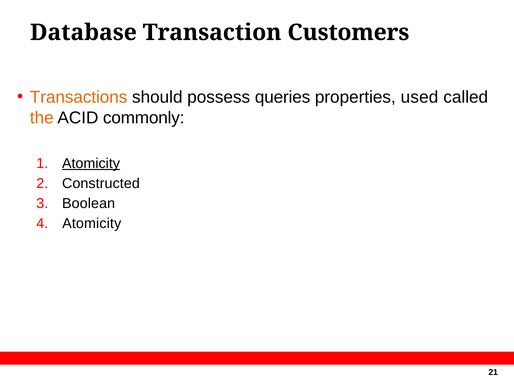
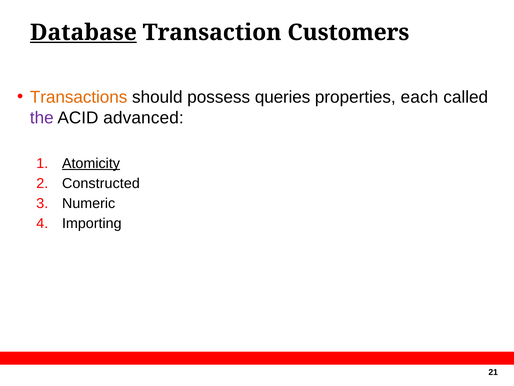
Database underline: none -> present (83, 32)
used: used -> each (419, 97)
the colour: orange -> purple (42, 118)
commonly: commonly -> advanced (144, 118)
Boolean: Boolean -> Numeric (89, 203)
Atomicity: Atomicity -> Importing (92, 223)
